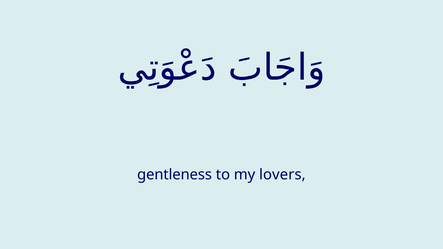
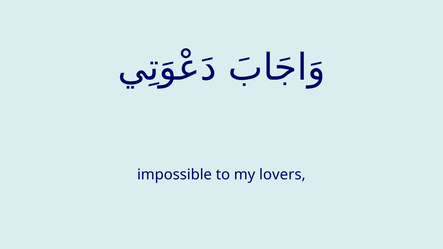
gentleness: gentleness -> impossible (174, 175)
